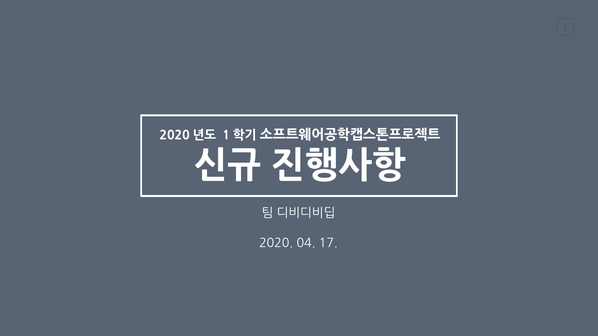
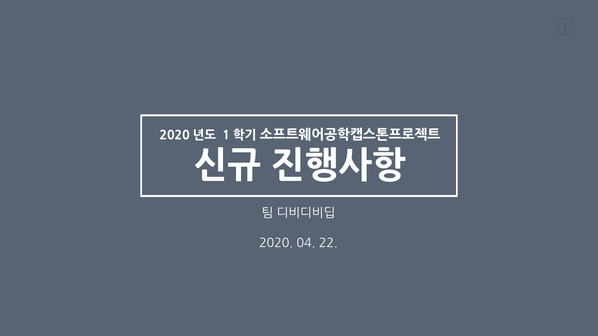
17: 17 -> 22 (328, 243)
